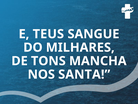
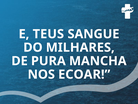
TONS: TONS -> PURA (48, 61)
SANTA: SANTA -> ECOAR (84, 74)
